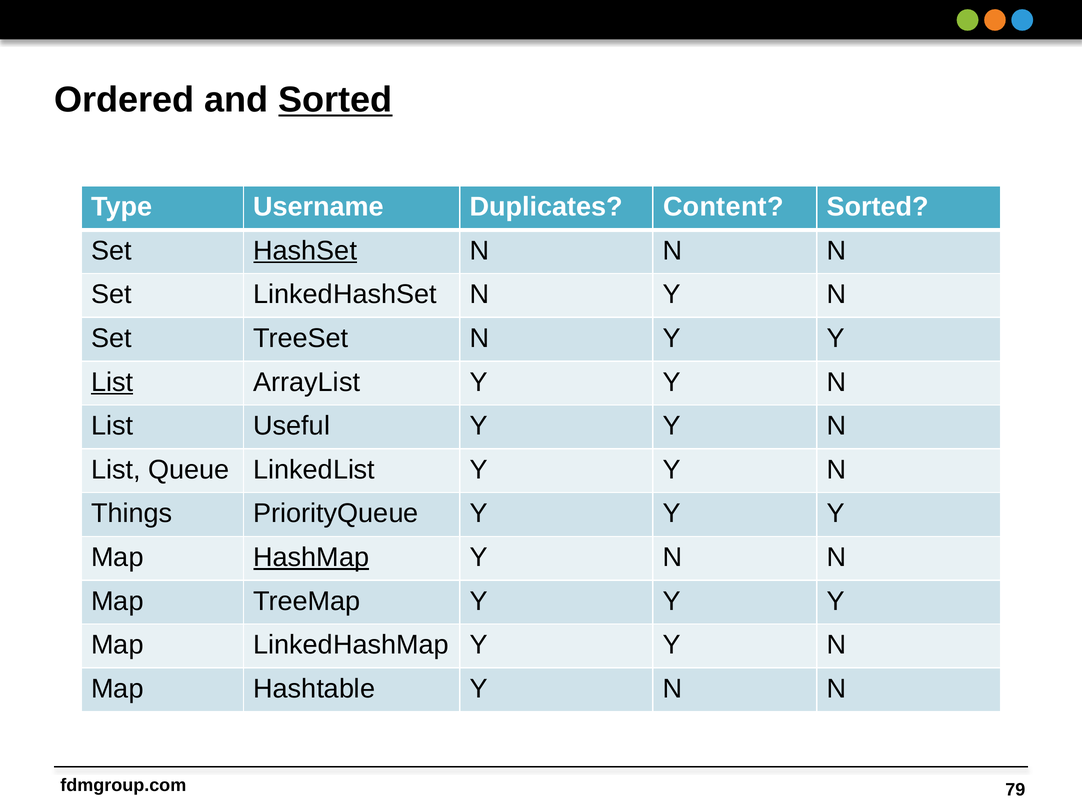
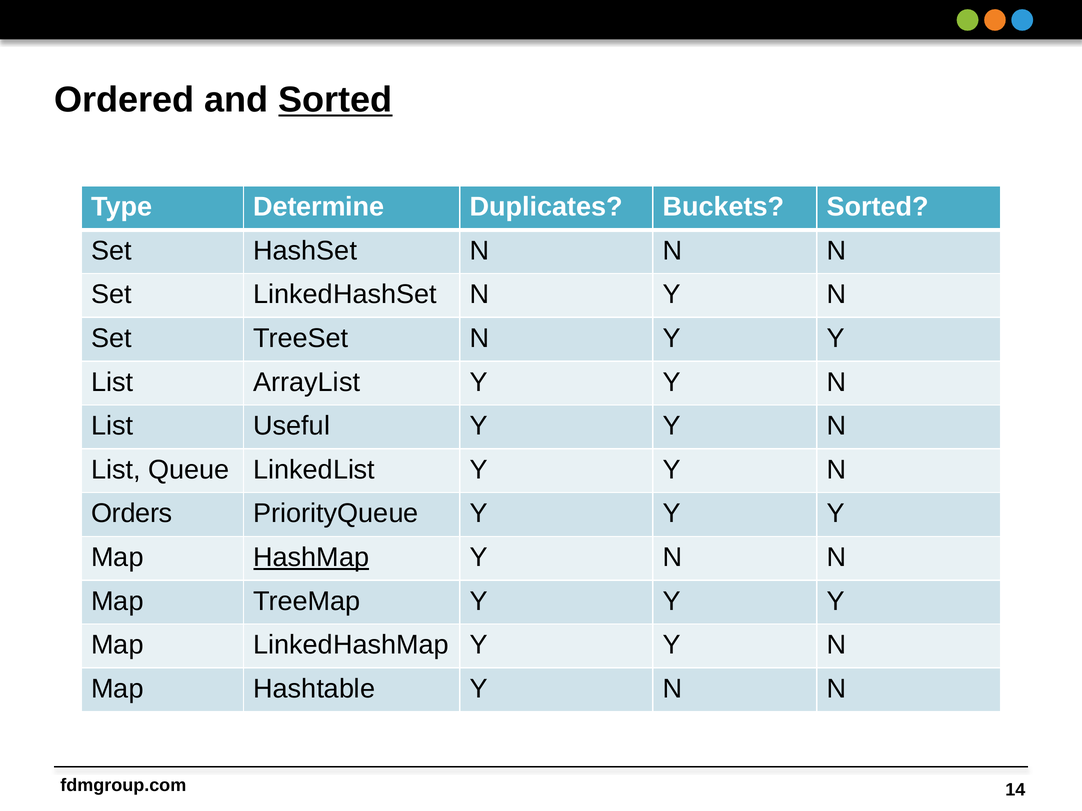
Username: Username -> Determine (319, 207)
Content: Content -> Buckets (724, 207)
HashSet underline: present -> none (305, 251)
List underline: present -> none (112, 382)
Things: Things -> Orders (132, 514)
79: 79 -> 14 (1015, 790)
